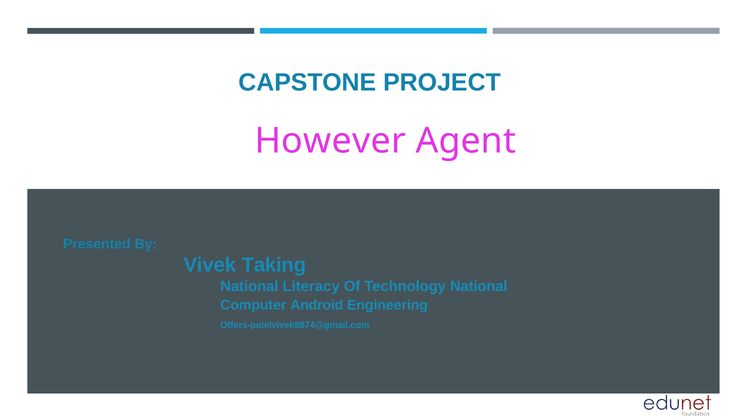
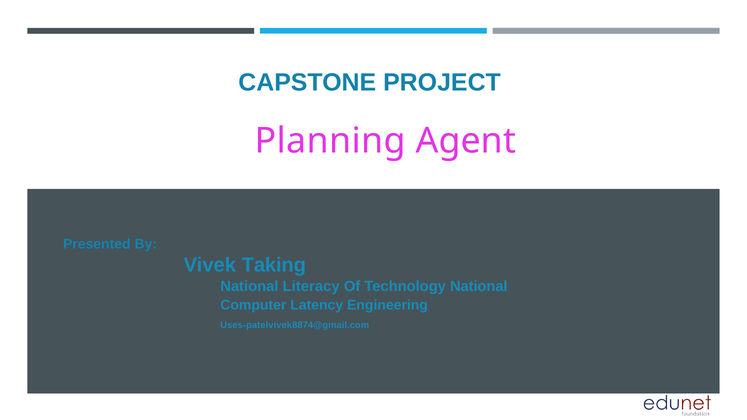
However: However -> Planning (330, 141)
Android: Android -> Latency (317, 305)
Offers-patelvivek8874@gmail.com: Offers-patelvivek8874@gmail.com -> Uses-patelvivek8874@gmail.com (295, 326)
